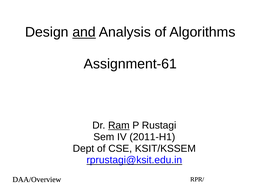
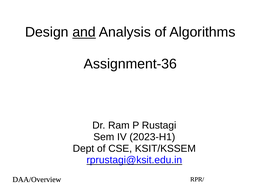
Assignment-61: Assignment-61 -> Assignment-36 (130, 64)
Ram underline: present -> none (119, 126)
2011-H1: 2011-H1 -> 2023-H1 (152, 137)
